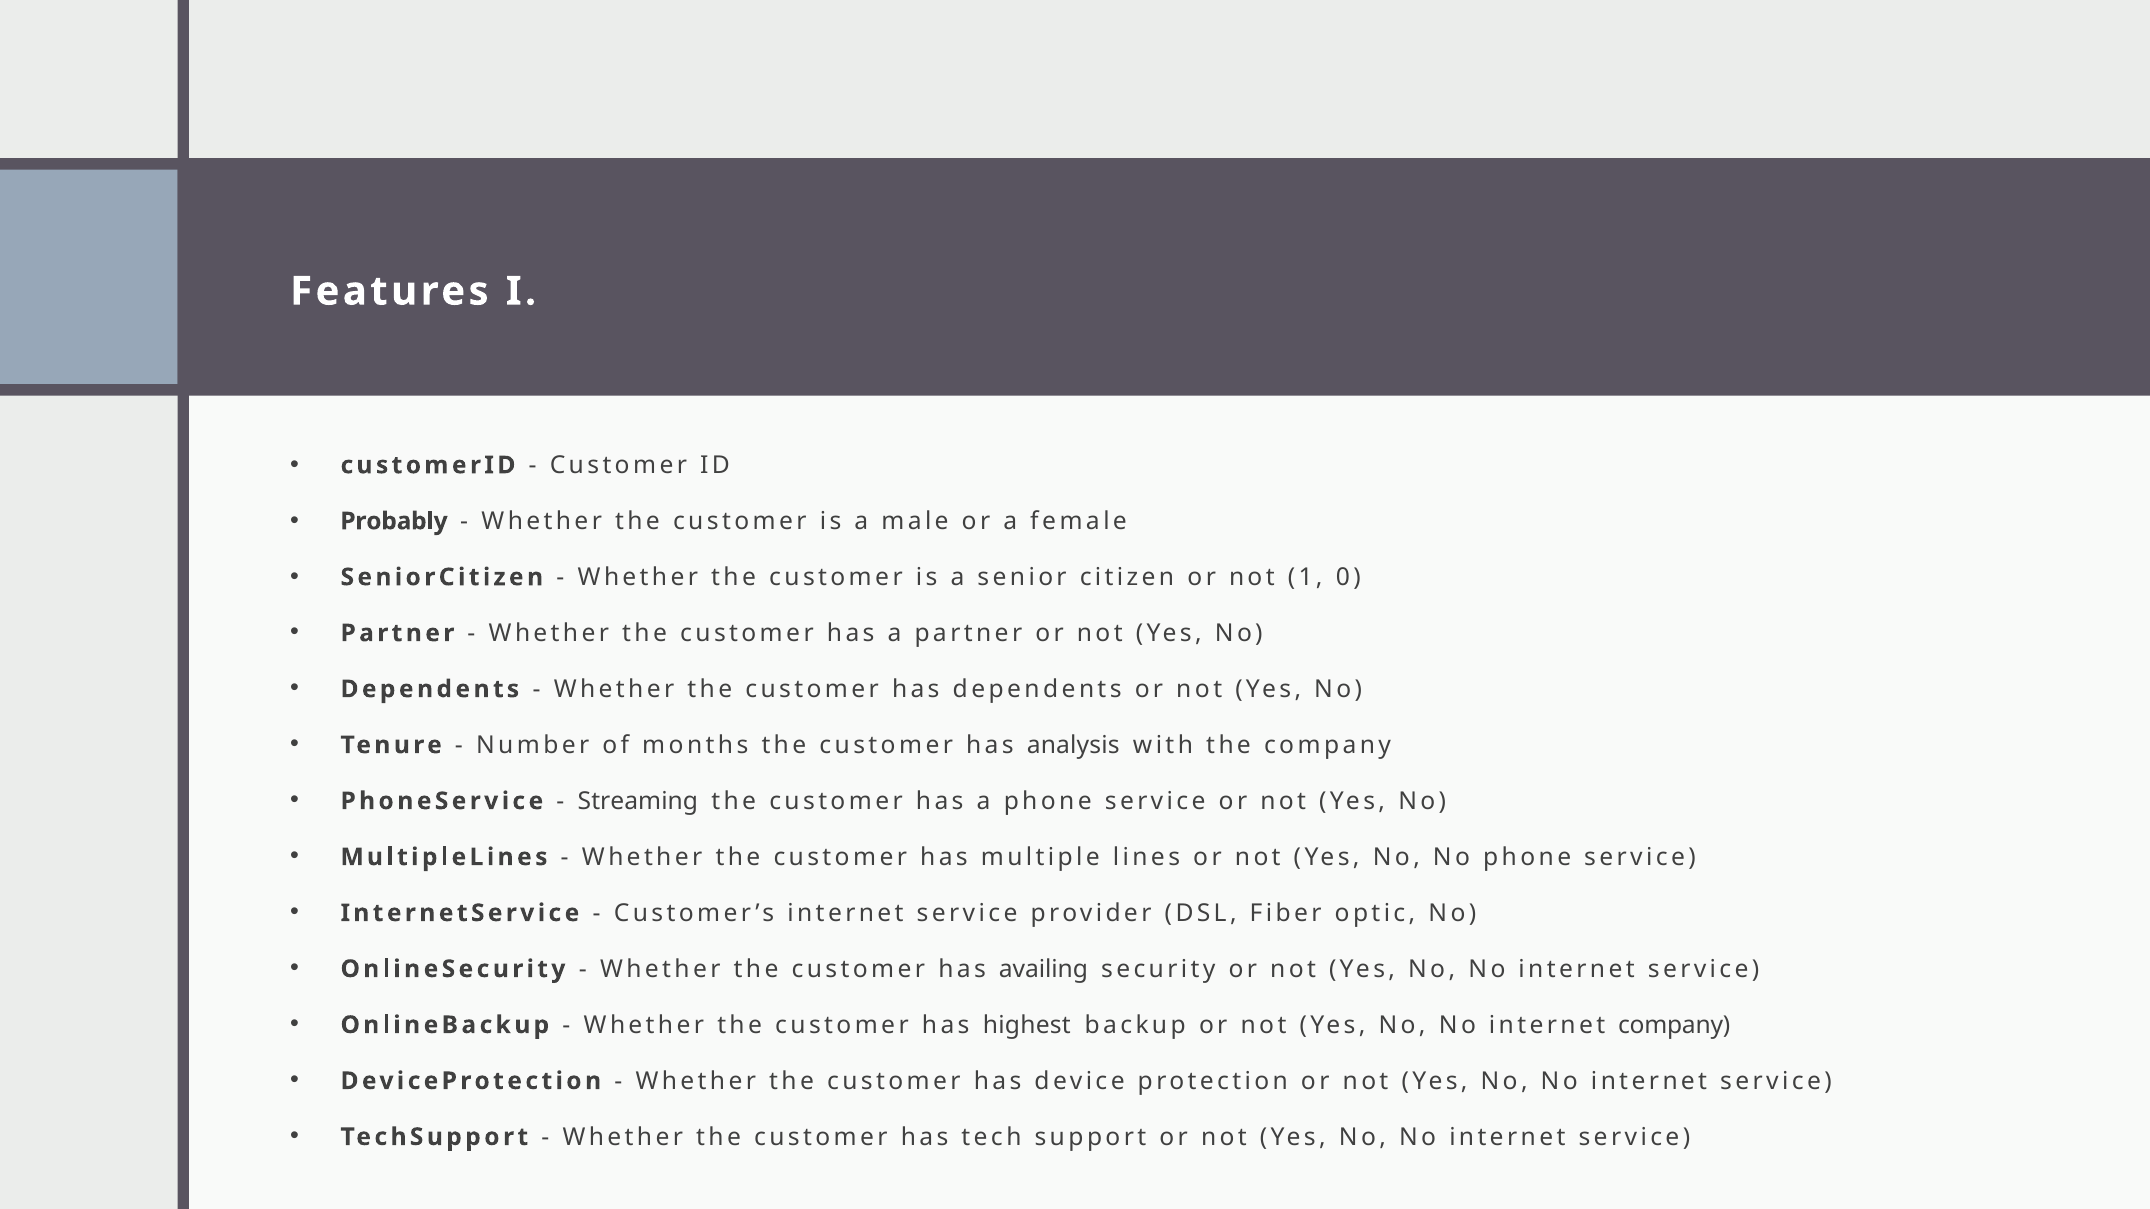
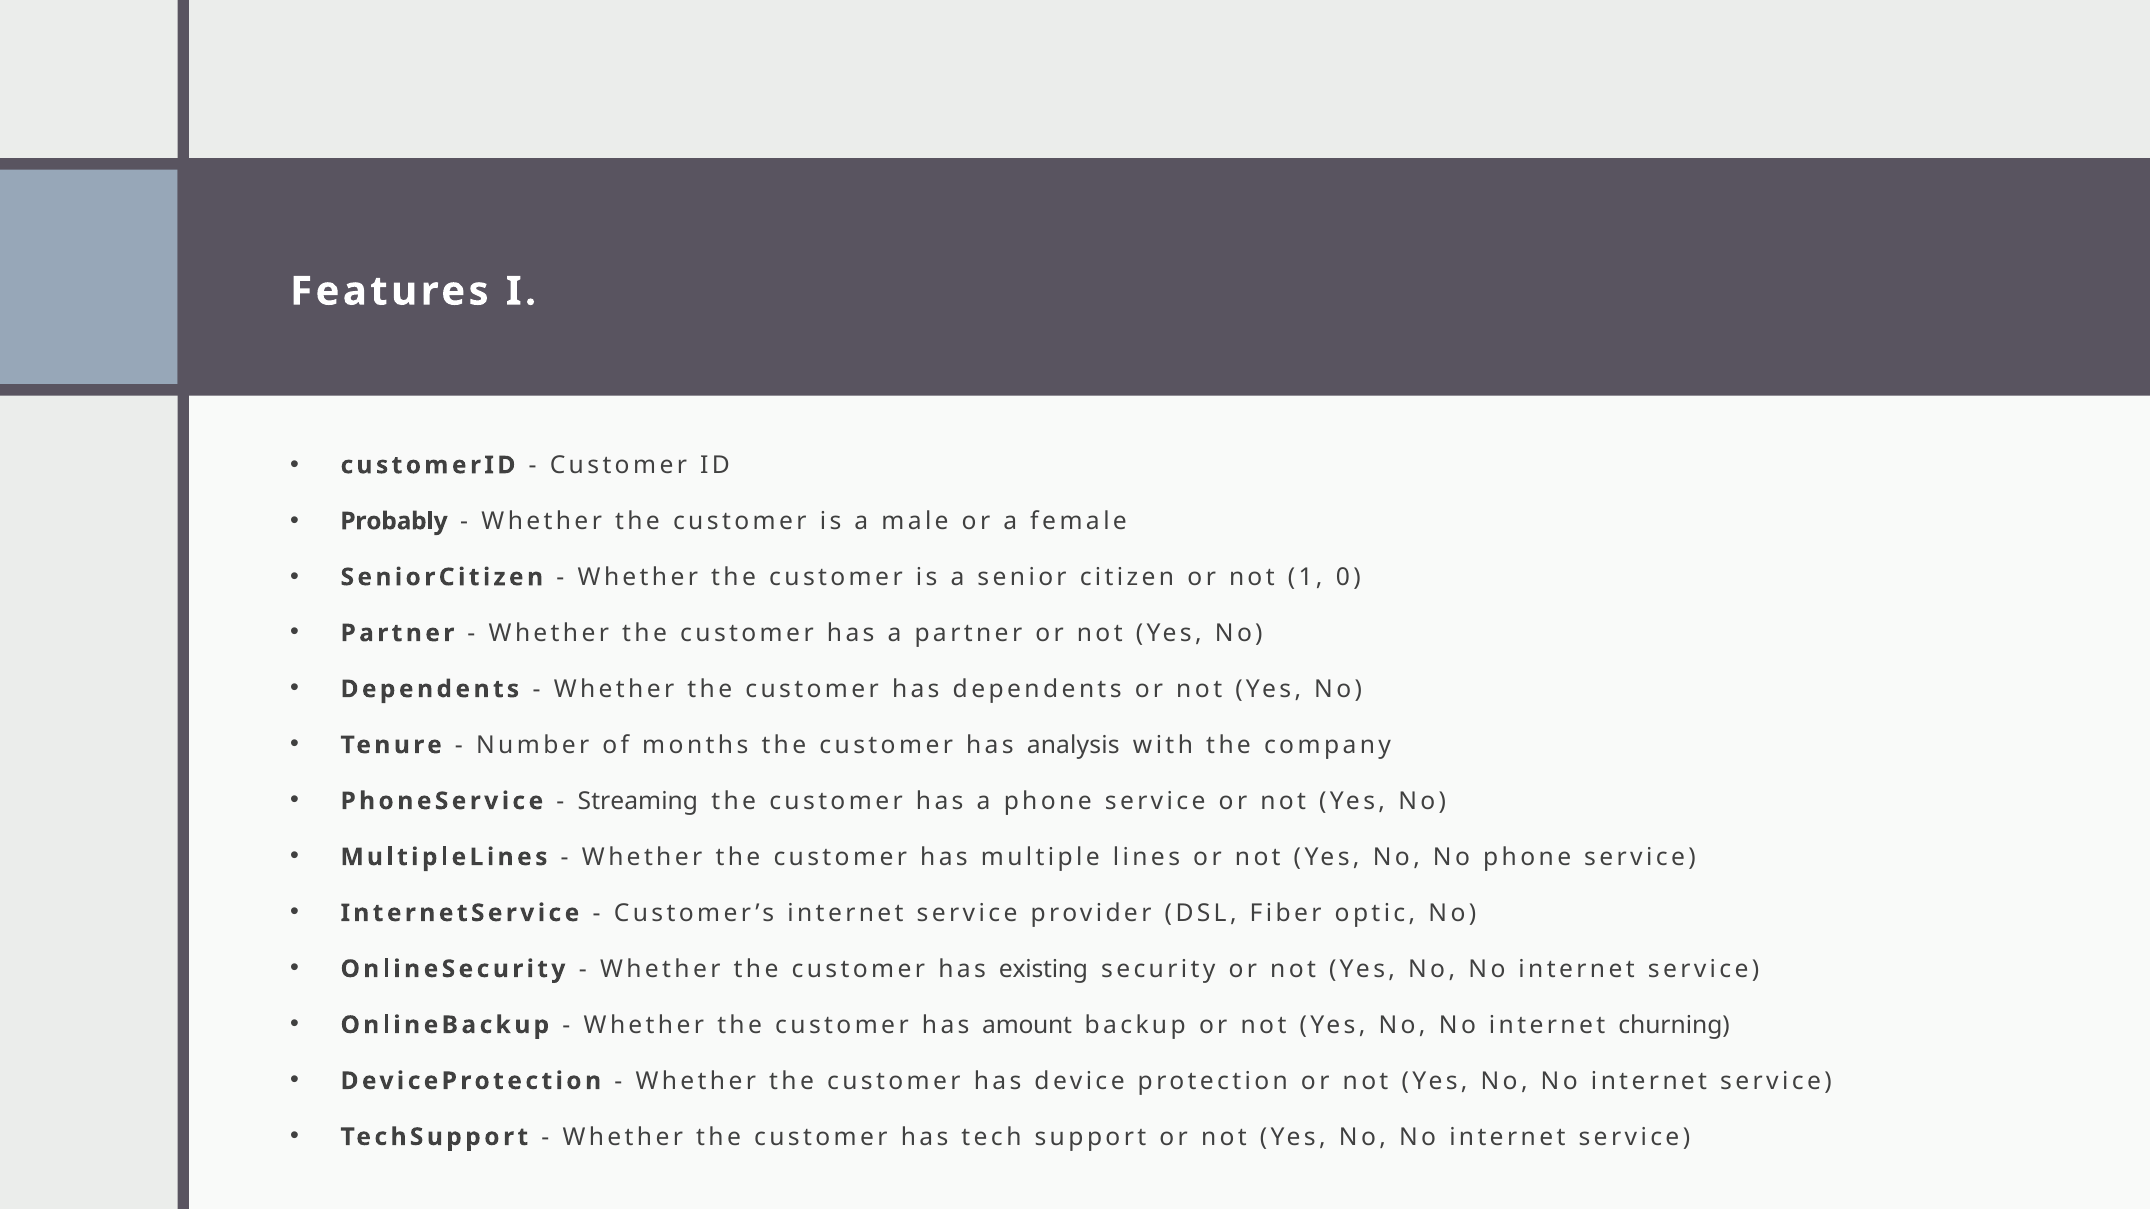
availing: availing -> existing (1044, 969)
highest: highest -> amount (1027, 1025)
internet company: company -> churning (1674, 1025)
